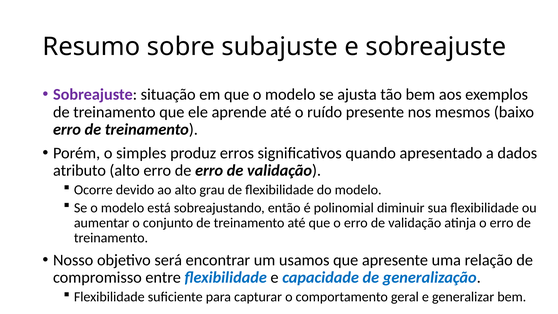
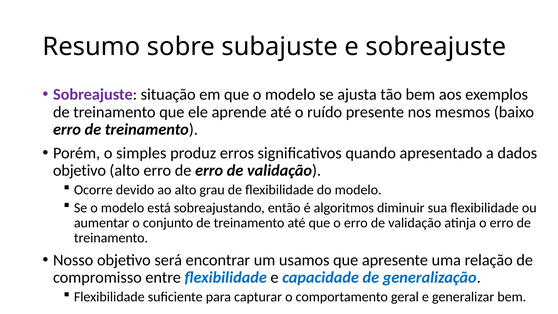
atributo: atributo -> objetivo (79, 170)
polinomial: polinomial -> algoritmos (344, 208)
